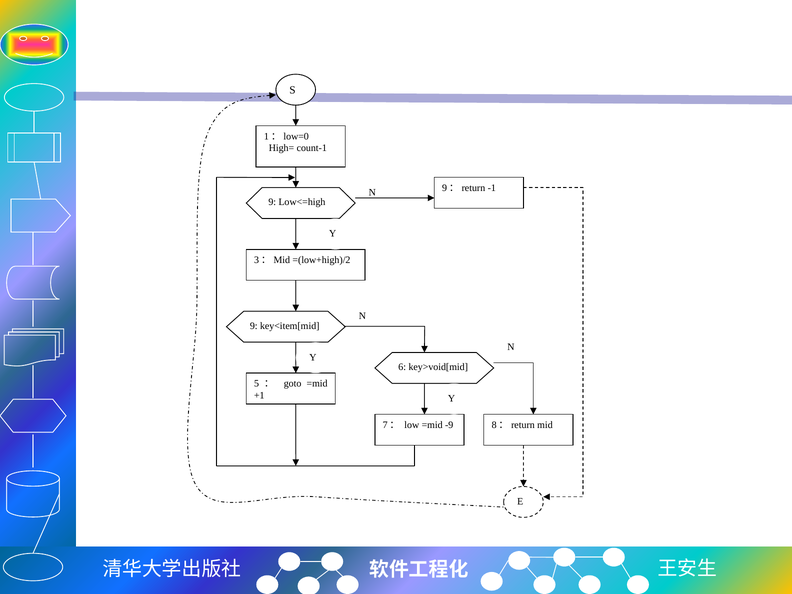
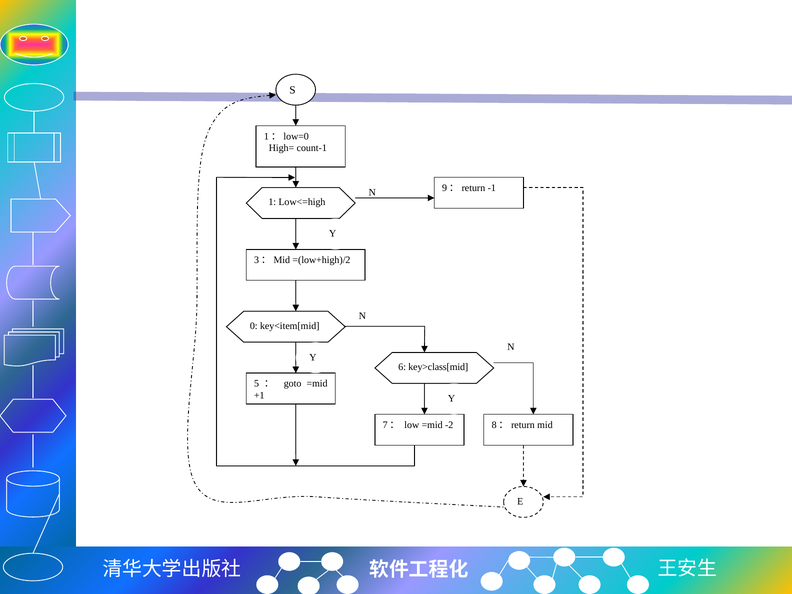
9: 9 -> 1 (272, 202)
9: 9 -> 0 (254, 326)
key>void[mid: key>void[mid -> key>class[mid (438, 367)
-9: -9 -> -2 (449, 425)
